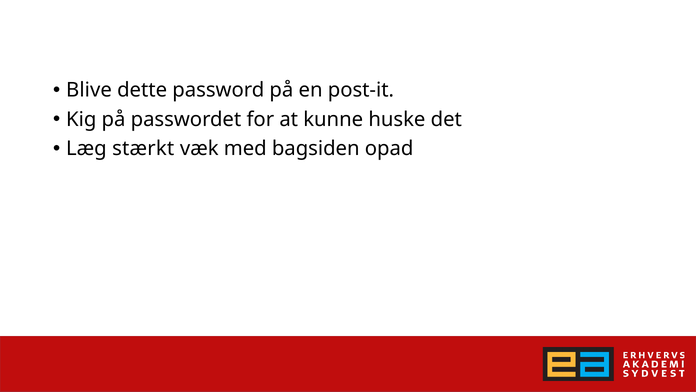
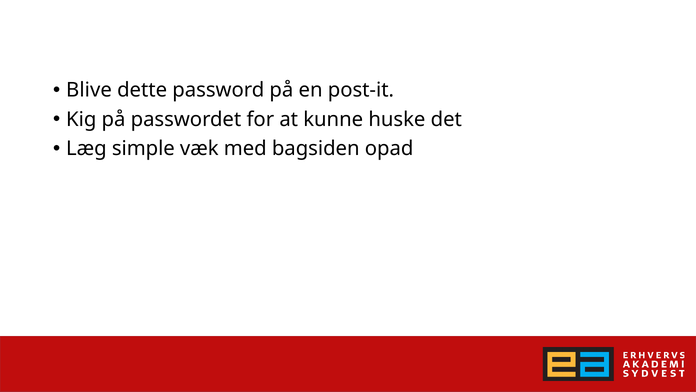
stærkt: stærkt -> simple (143, 148)
